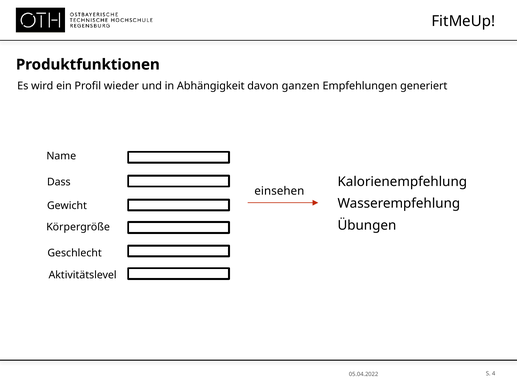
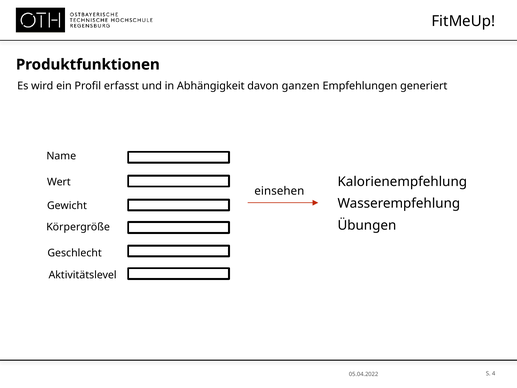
wieder: wieder -> erfasst (121, 86)
Dass: Dass -> Wert (59, 182)
